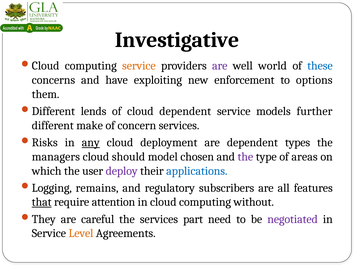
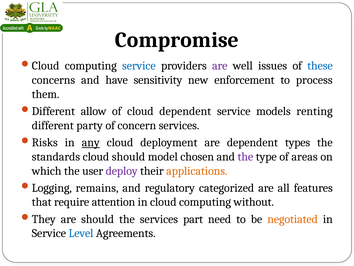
Investigative: Investigative -> Compromise (177, 40)
service colour: orange -> blue (139, 66)
world: world -> issues (273, 66)
exploiting: exploiting -> sensitivity (158, 80)
options: options -> process (314, 80)
lends: lends -> allow (94, 111)
further: further -> renting (314, 111)
make: make -> party (90, 125)
managers: managers -> standards (56, 156)
applications colour: blue -> orange (197, 171)
subscribers: subscribers -> categorized (227, 188)
that underline: present -> none (42, 202)
are careful: careful -> should (98, 219)
negotiated colour: purple -> orange (293, 219)
Level colour: orange -> blue (81, 233)
